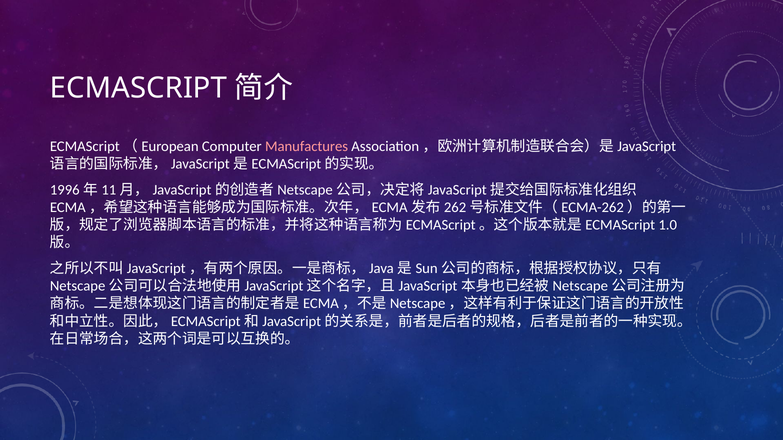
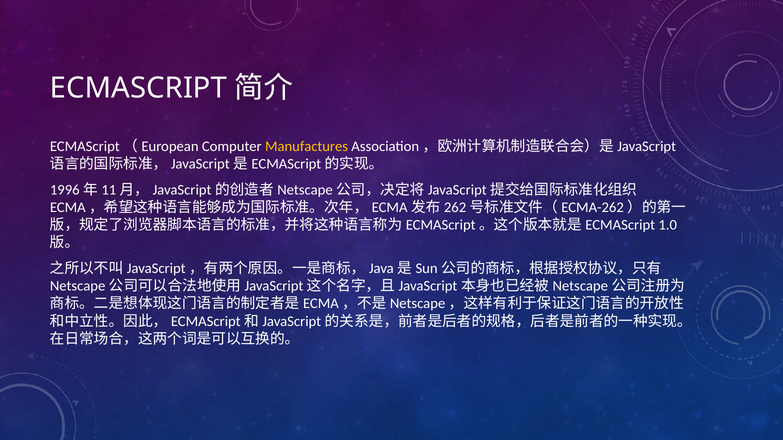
Manufactures colour: pink -> yellow (307, 147)
